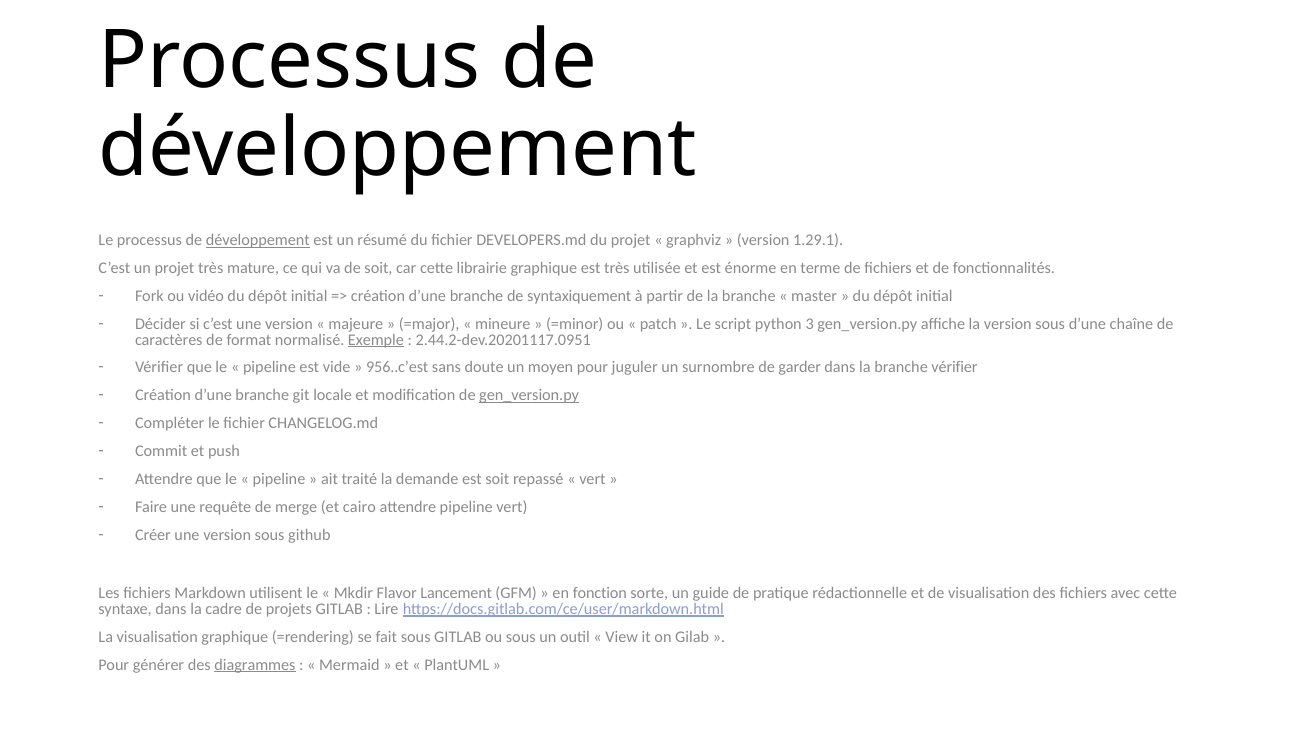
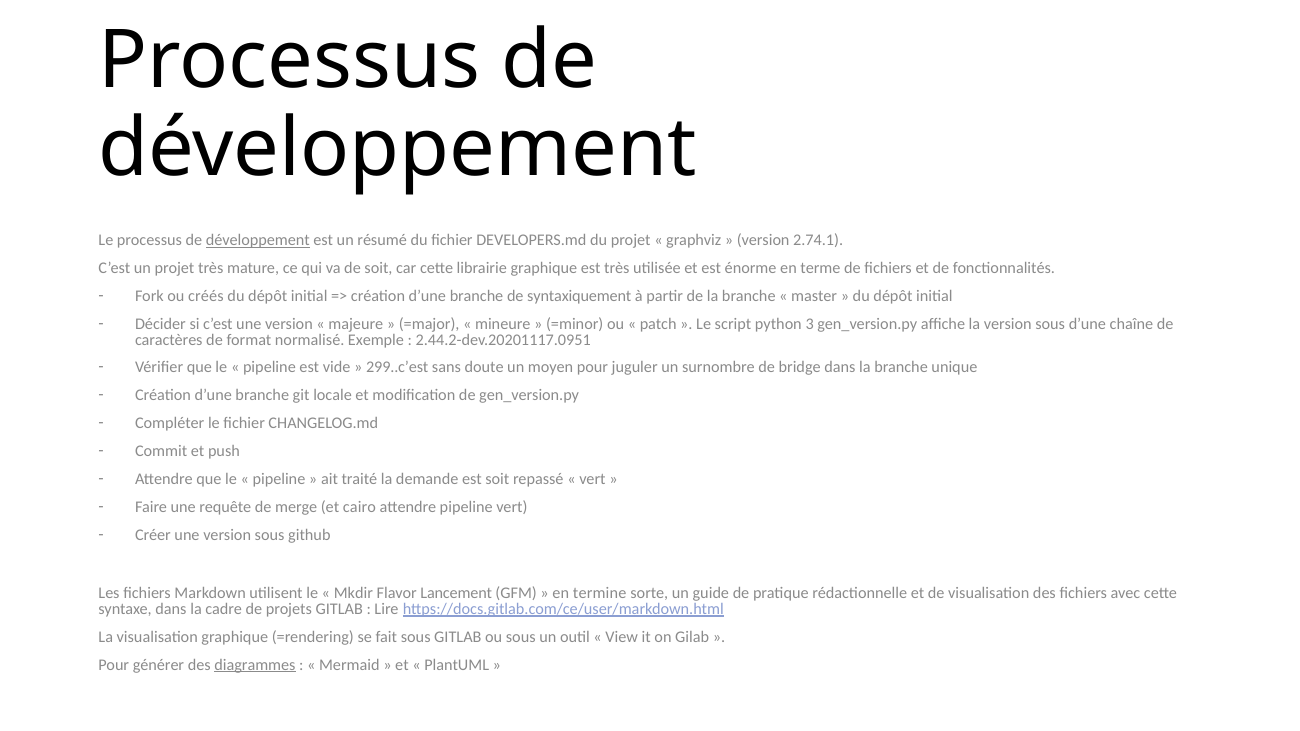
1.29.1: 1.29.1 -> 2.74.1 (818, 240)
vidéo: vidéo -> créés (206, 296)
Exemple underline: present -> none (376, 340)
956..c’est: 956..c’est -> 299..c’est (397, 368)
garder: garder -> bridge (800, 368)
branche vérifier: vérifier -> unique (954, 368)
gen_version.py underline: present -> none (529, 396)
fonction: fonction -> termine (600, 593)
